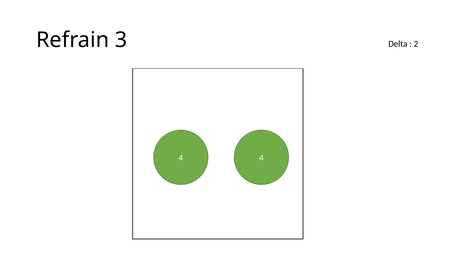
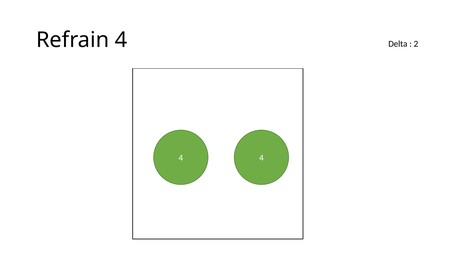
Refrain 3: 3 -> 4 (121, 40)
